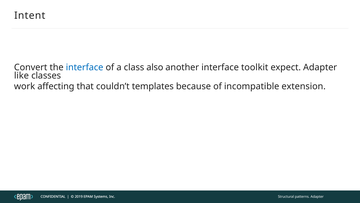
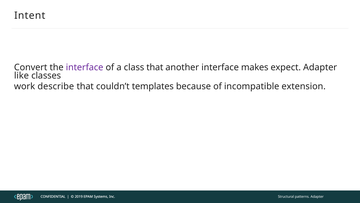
interface colour: blue -> purple (85, 67)
class also: also -> that (155, 67)
toolkit: toolkit -> makes (255, 67)
affecting: affecting -> describe (56, 86)
